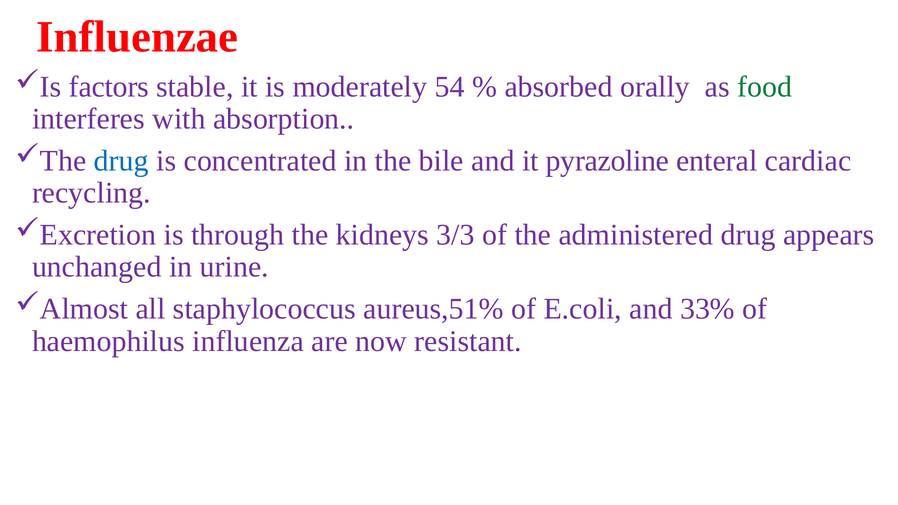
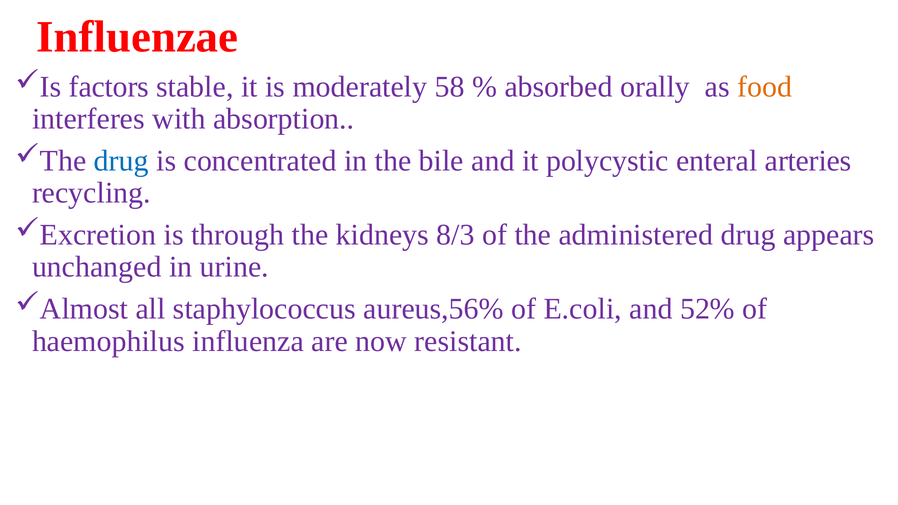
54: 54 -> 58 (450, 87)
food colour: green -> orange (765, 87)
pyrazoline: pyrazoline -> polycystic (607, 161)
cardiac: cardiac -> arteries (808, 161)
3/3: 3/3 -> 8/3 (456, 235)
aureus,51%: aureus,51% -> aureus,56% (434, 309)
33%: 33% -> 52% (707, 309)
